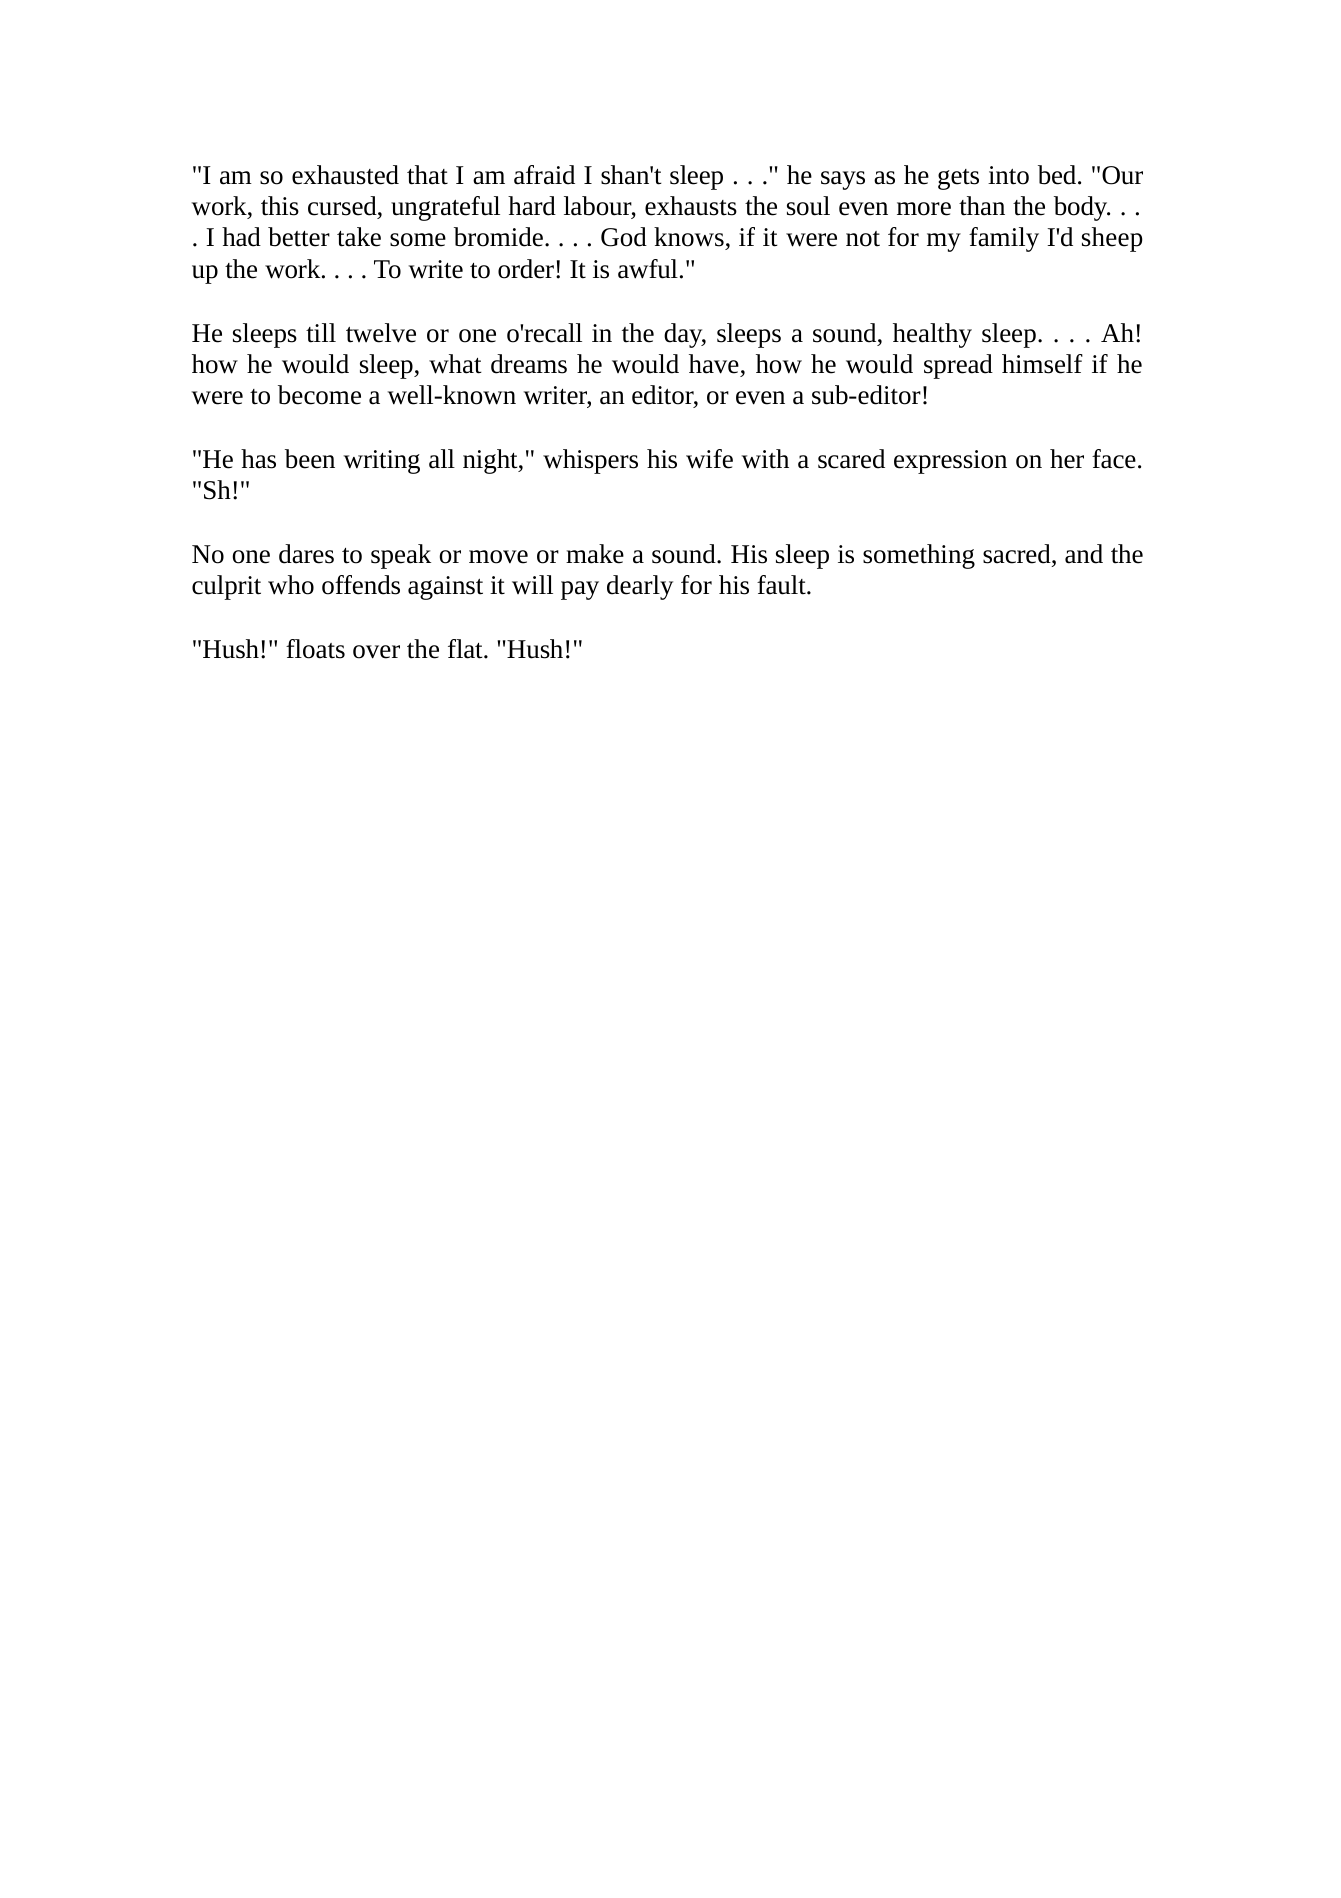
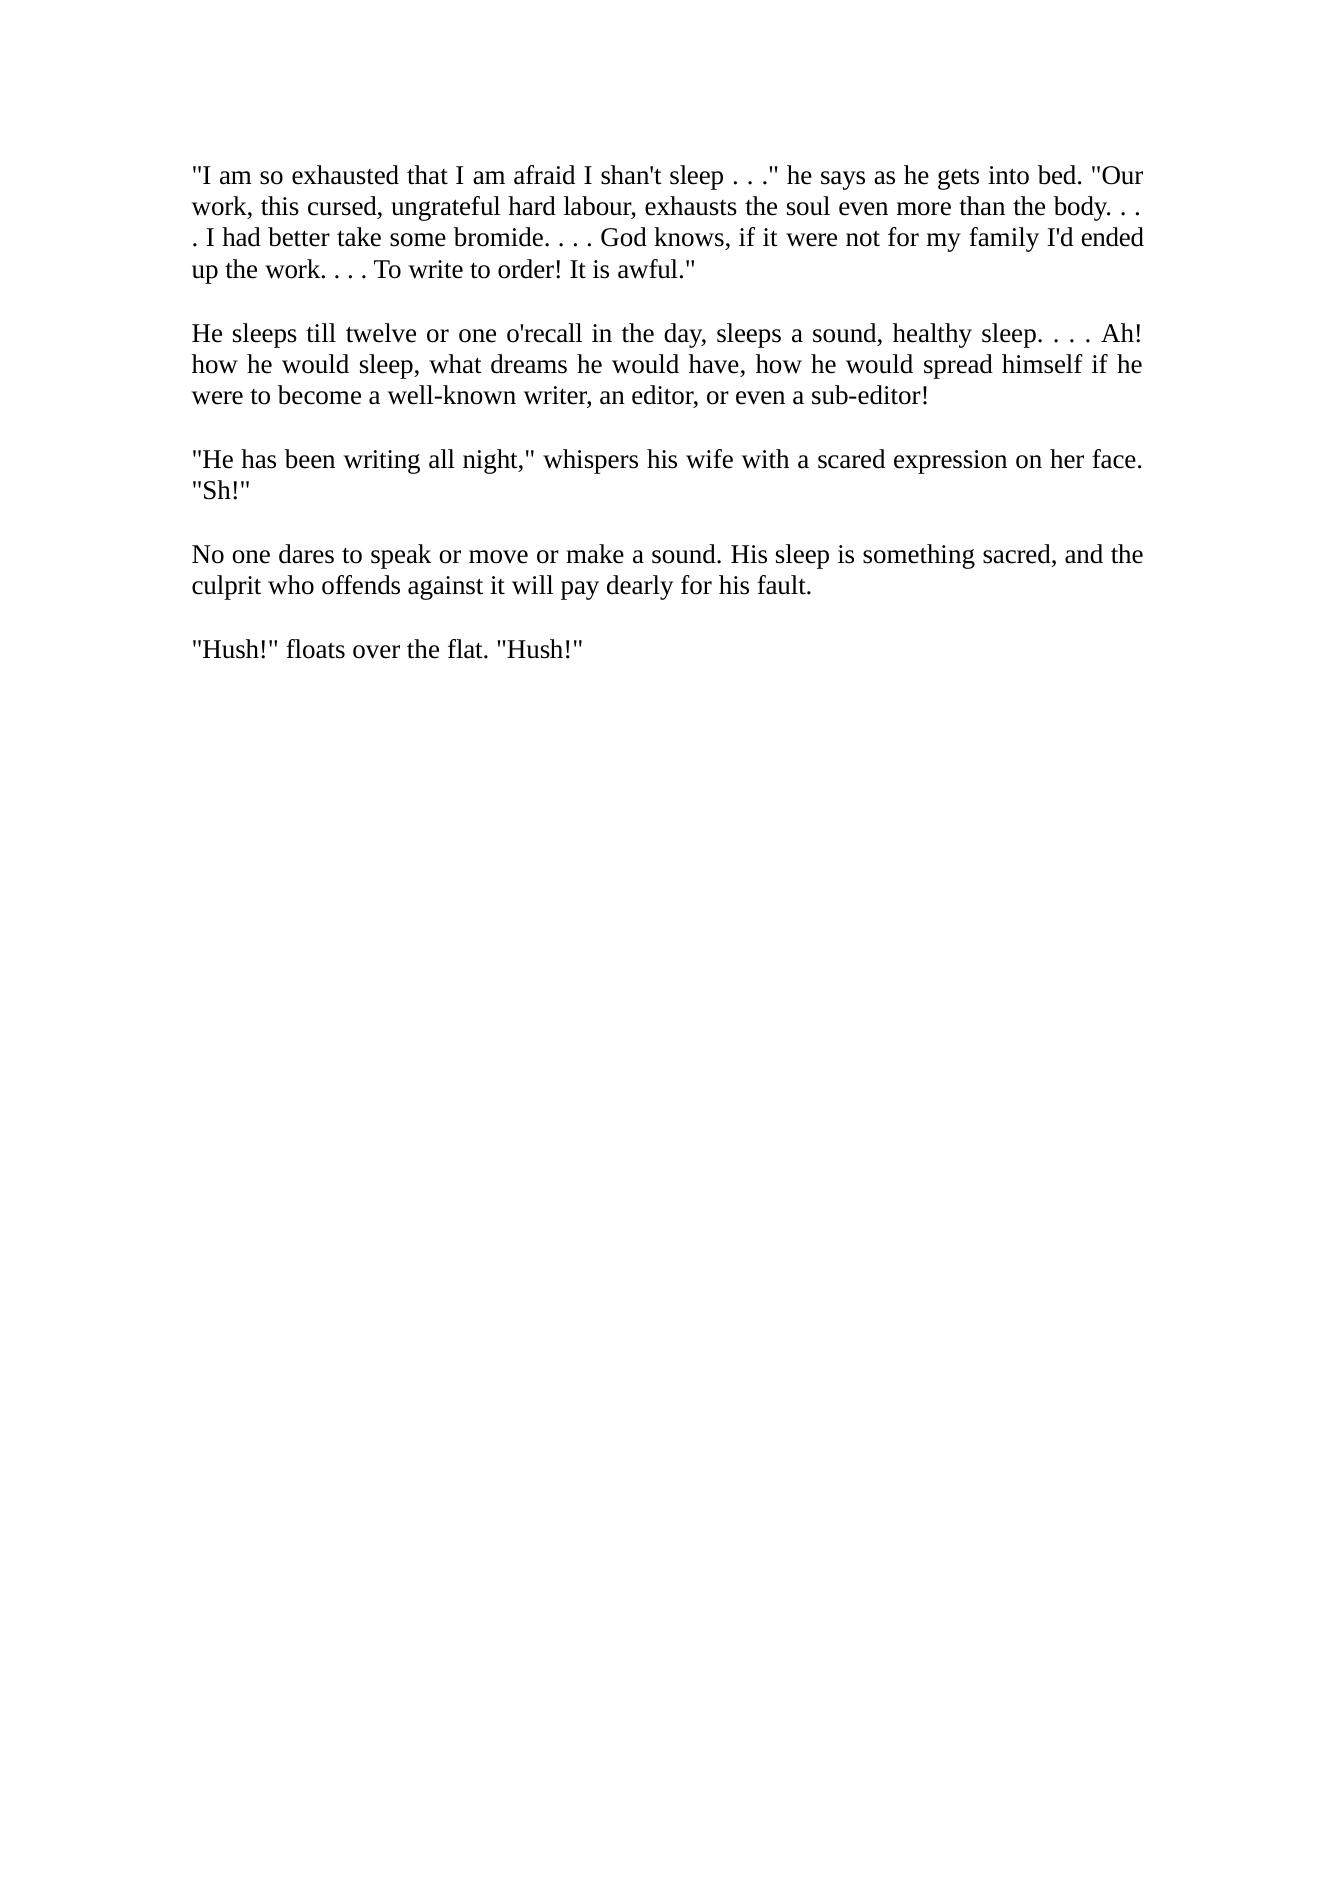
sheep: sheep -> ended (1112, 238)
